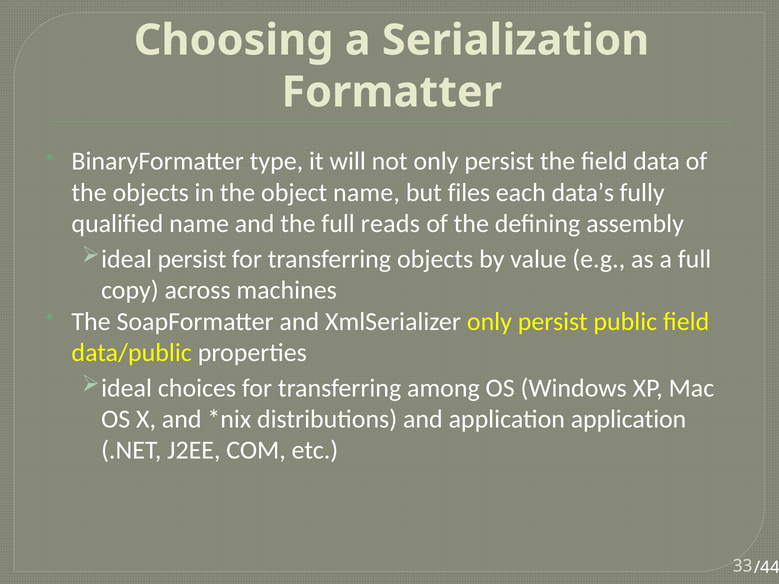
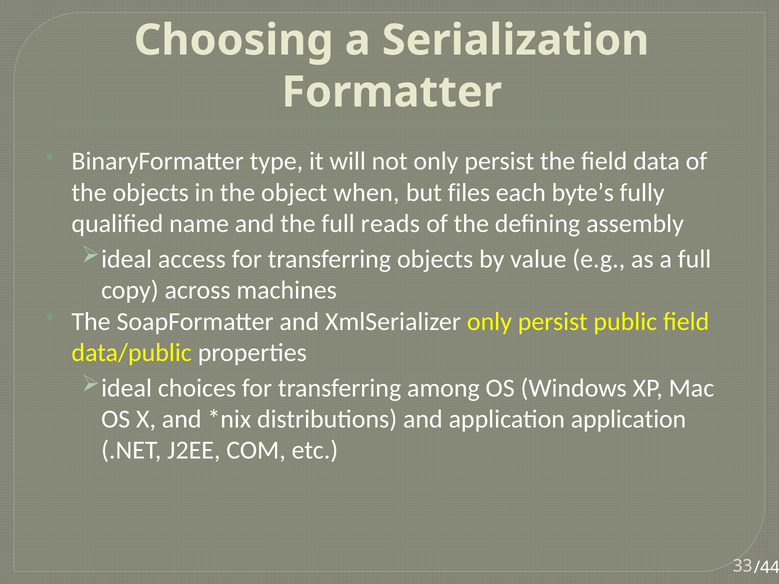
object name: name -> when (366, 193)
data’s: data’s -> byte’s (583, 193)
persist: persist -> access (192, 259)
